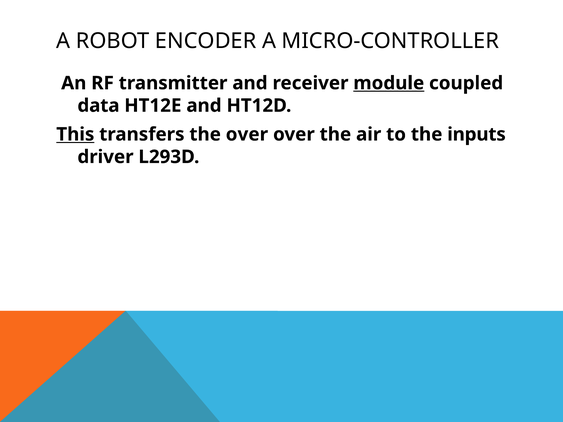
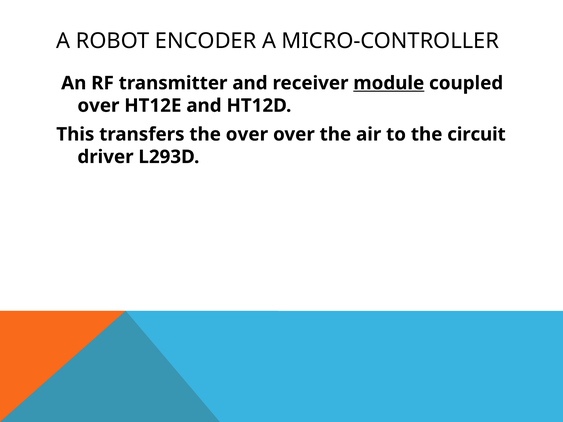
data: data -> over (98, 106)
This underline: present -> none (75, 134)
inputs: inputs -> circuit (476, 134)
